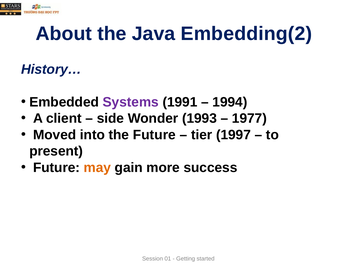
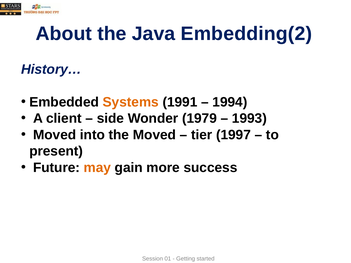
Systems colour: purple -> orange (131, 102)
1993: 1993 -> 1979 (199, 119)
1977: 1977 -> 1993 (249, 119)
the Future: Future -> Moved (154, 135)
